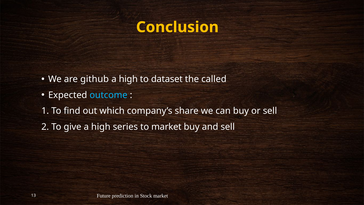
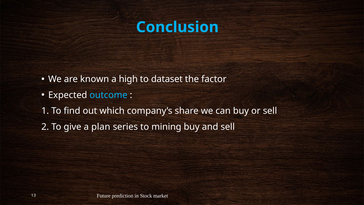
Conclusion colour: yellow -> light blue (177, 27)
github: github -> known (95, 79)
called: called -> factor (214, 79)
give a high: high -> plan (101, 127)
to market: market -> mining (166, 127)
